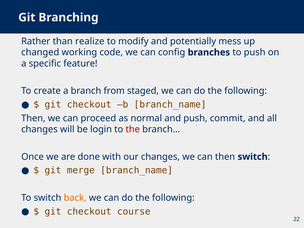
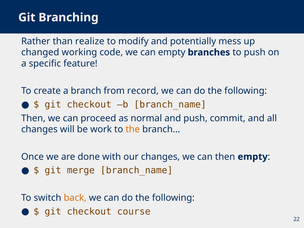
can config: config -> empty (172, 52)
staged: staged -> record (143, 91)
login: login -> work (101, 129)
the colour: red -> orange (133, 129)
then switch: switch -> empty (253, 157)
